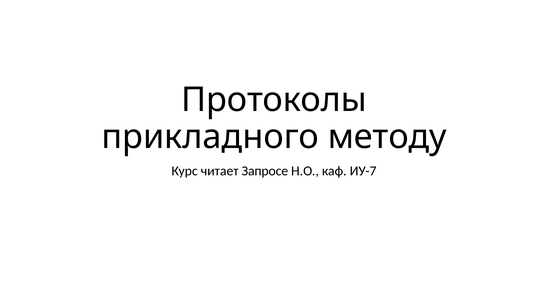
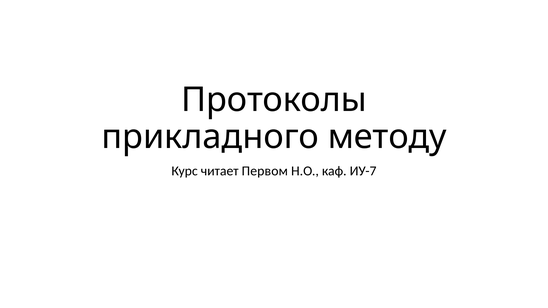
Запросе: Запросе -> Первом (265, 171)
